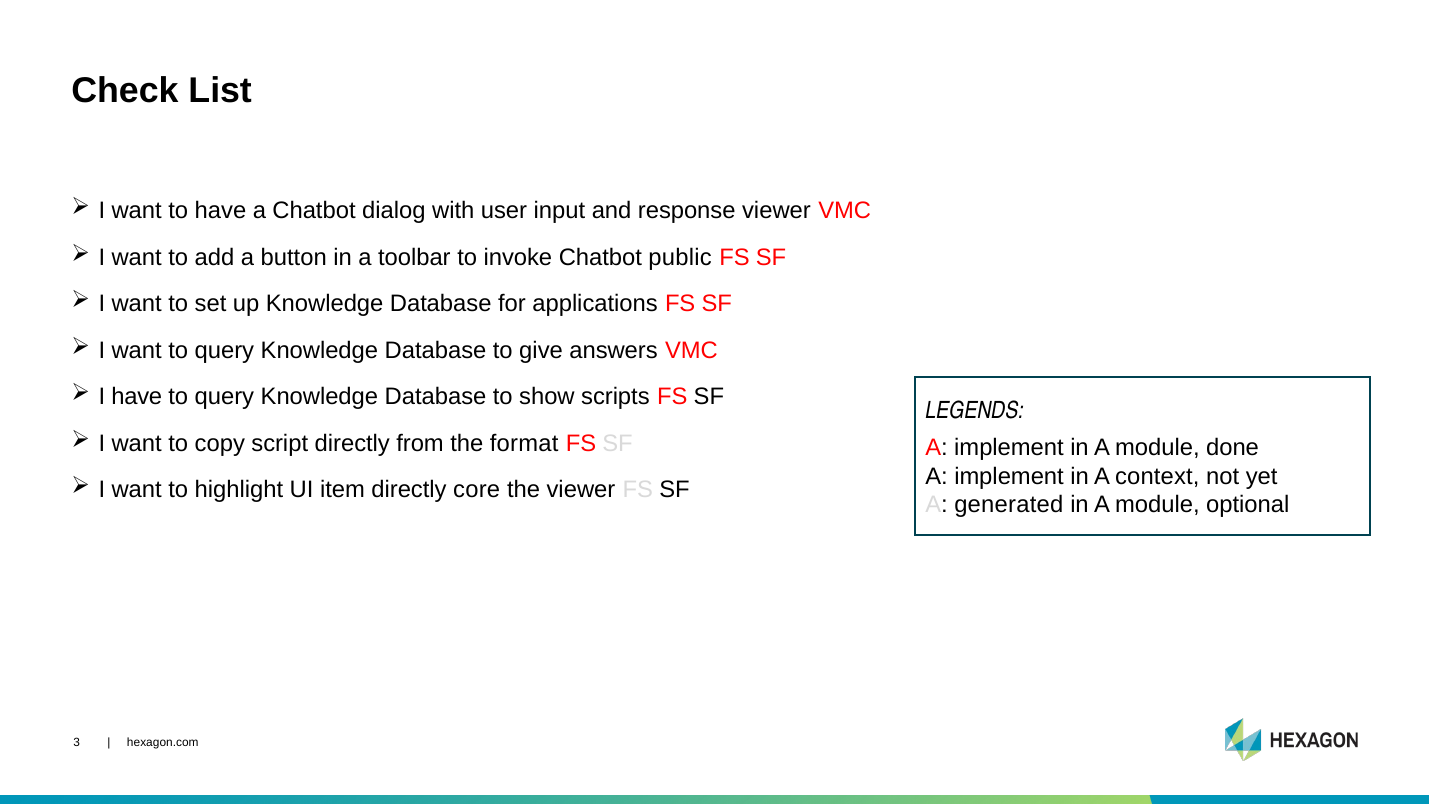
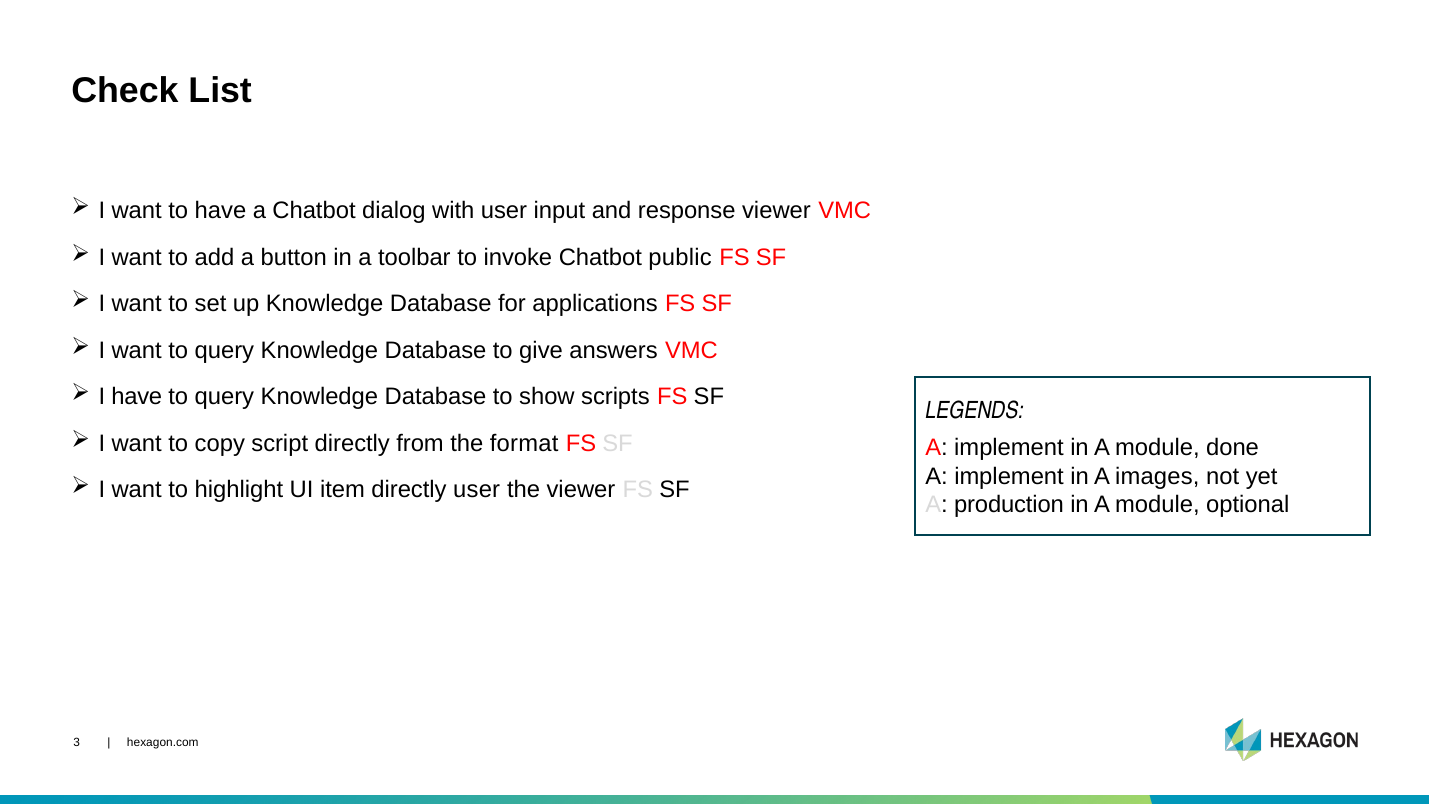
context: context -> images (1157, 476)
directly core: core -> user (477, 490)
generated: generated -> production (1009, 505)
